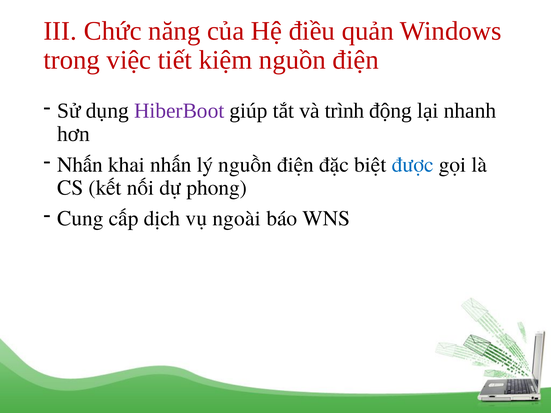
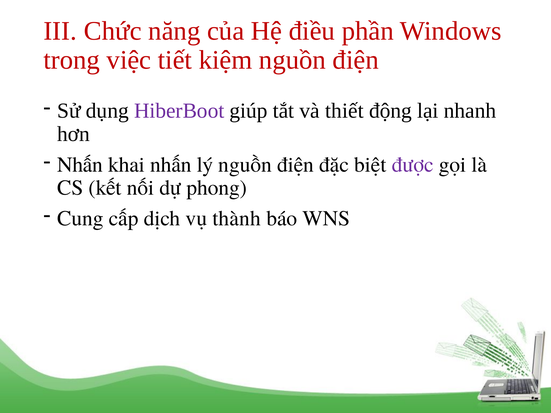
quản: quản -> phần (368, 31)
trình: trình -> thiết (344, 111)
được colour: blue -> purple (413, 165)
ngoài: ngoài -> thành (237, 219)
